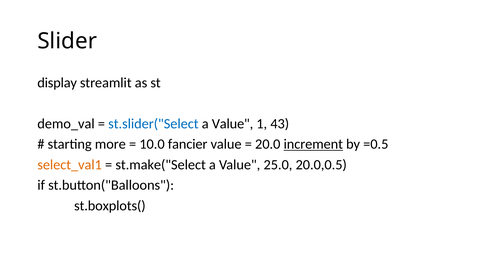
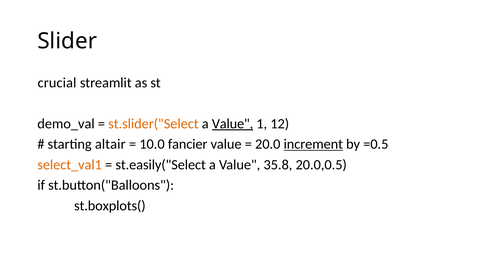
display: display -> crucial (57, 83)
st.slider("Select colour: blue -> orange (153, 124)
Value underline: none -> present (233, 124)
43: 43 -> 12 (280, 124)
more: more -> altair (110, 144)
st.make("Select: st.make("Select -> st.easily("Select (161, 165)
25.0: 25.0 -> 35.8 (278, 165)
